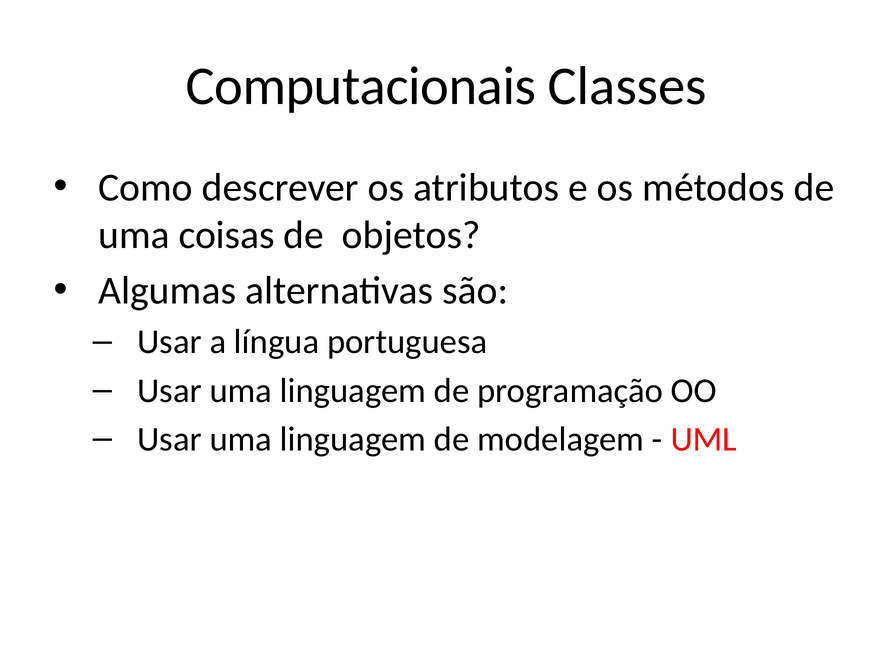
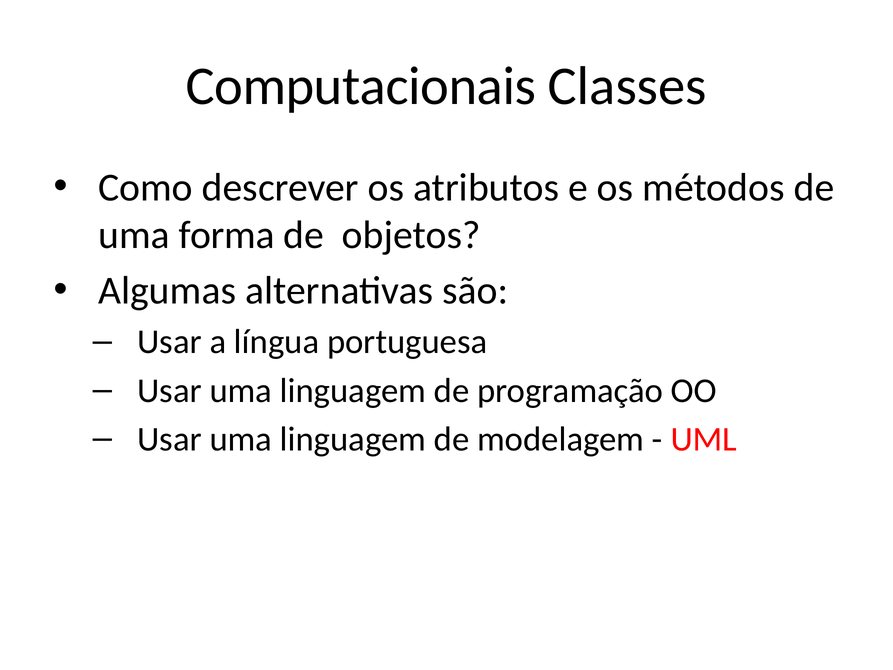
coisas: coisas -> forma (227, 235)
